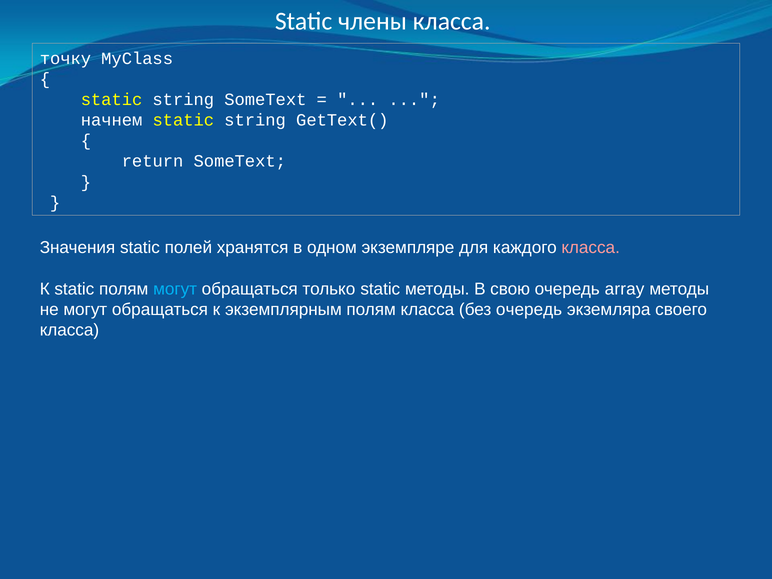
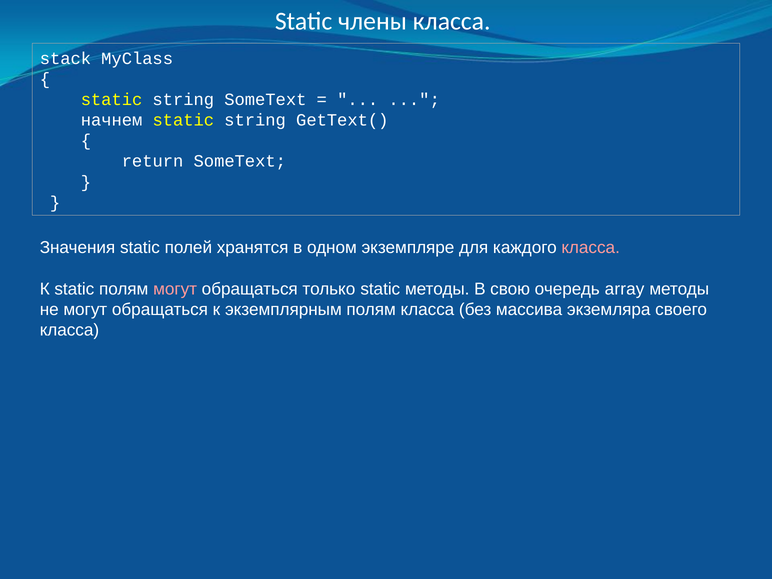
точку: точку -> stack (65, 58)
могут colour: light blue -> pink (175, 289)
без очередь: очередь -> массива (529, 309)
